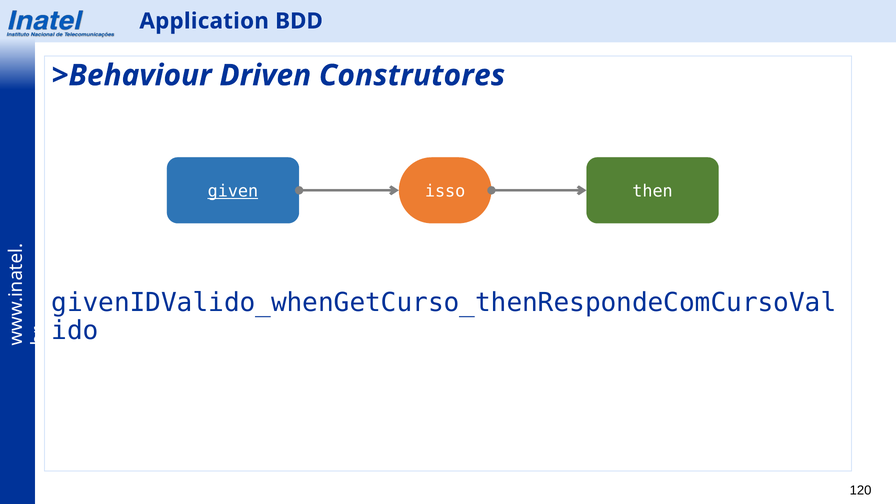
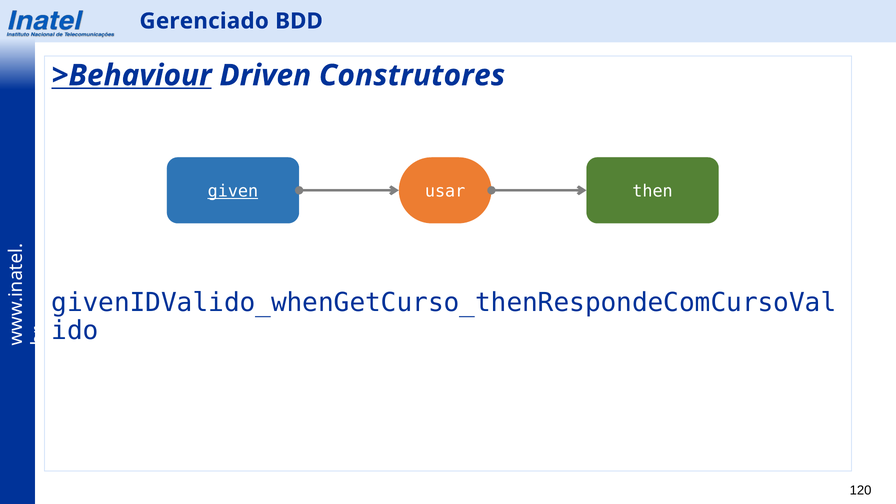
Application: Application -> Gerenciado (204, 21)
>Behaviour underline: none -> present (132, 75)
isso: isso -> usar (445, 191)
